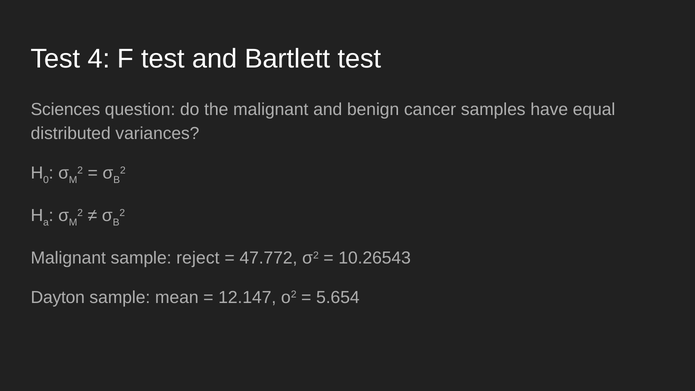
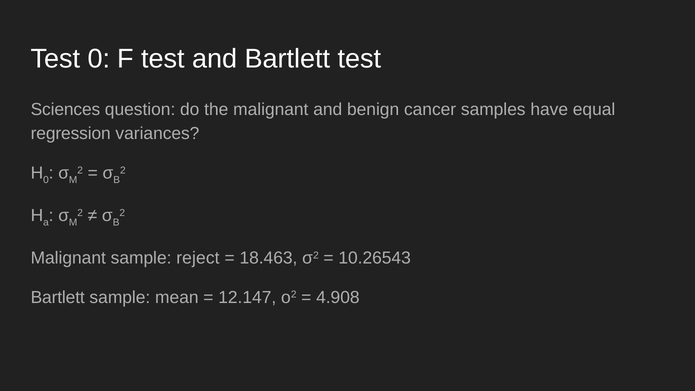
Test 4: 4 -> 0 (99, 59)
distributed: distributed -> regression (71, 133)
47.772: 47.772 -> 18.463 (268, 258)
Dayton: Dayton -> Bartlett (58, 297)
5.654: 5.654 -> 4.908 (338, 297)
